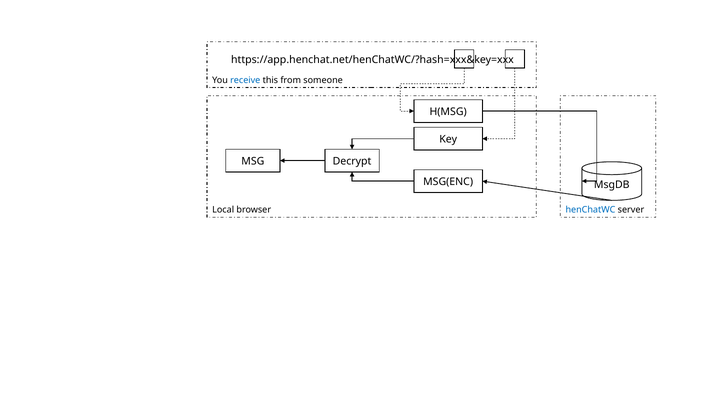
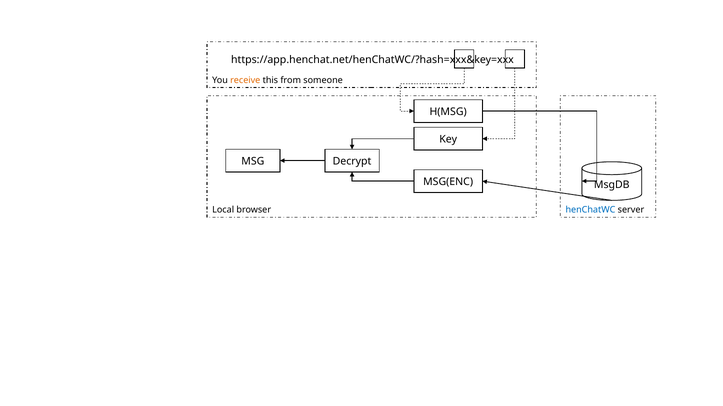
receive colour: blue -> orange (245, 80)
